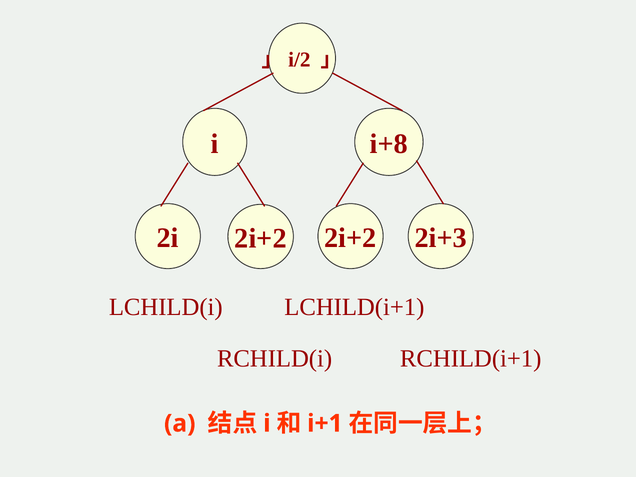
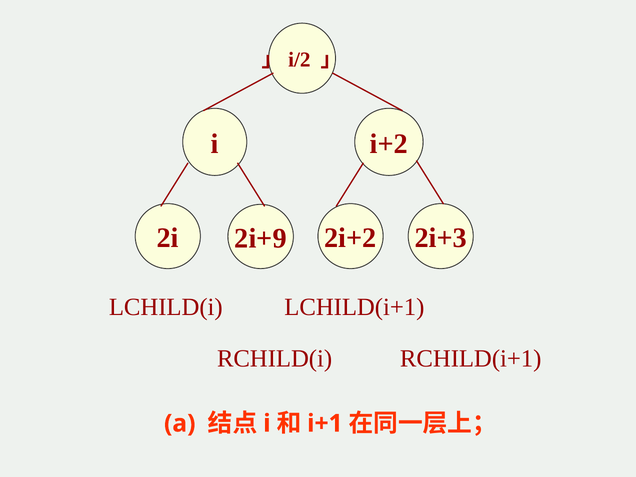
i+8: i+8 -> i+2 (389, 144)
2i 2i+2: 2i+2 -> 2i+9 (261, 238)
